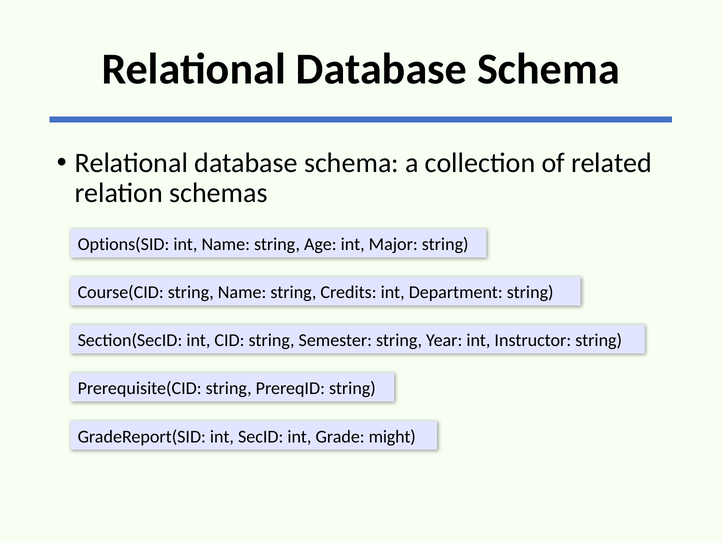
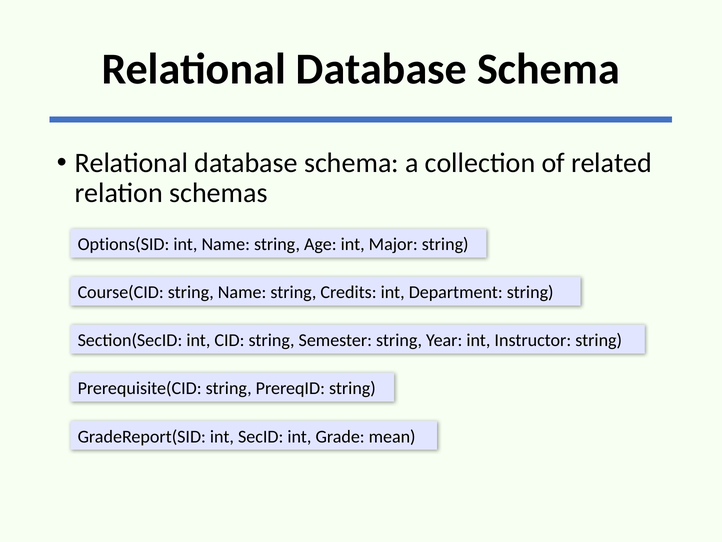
might: might -> mean (392, 436)
